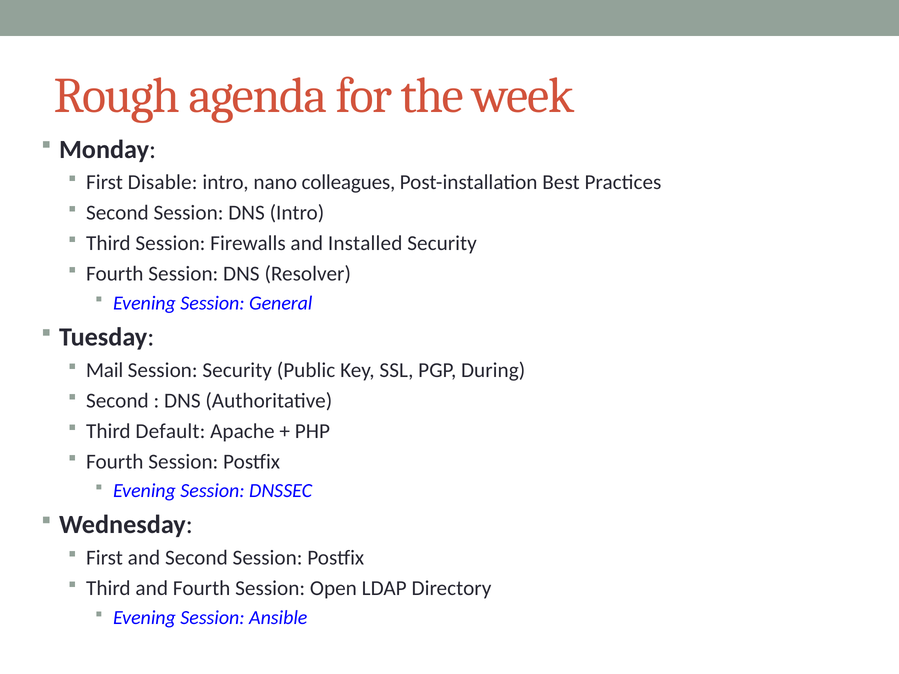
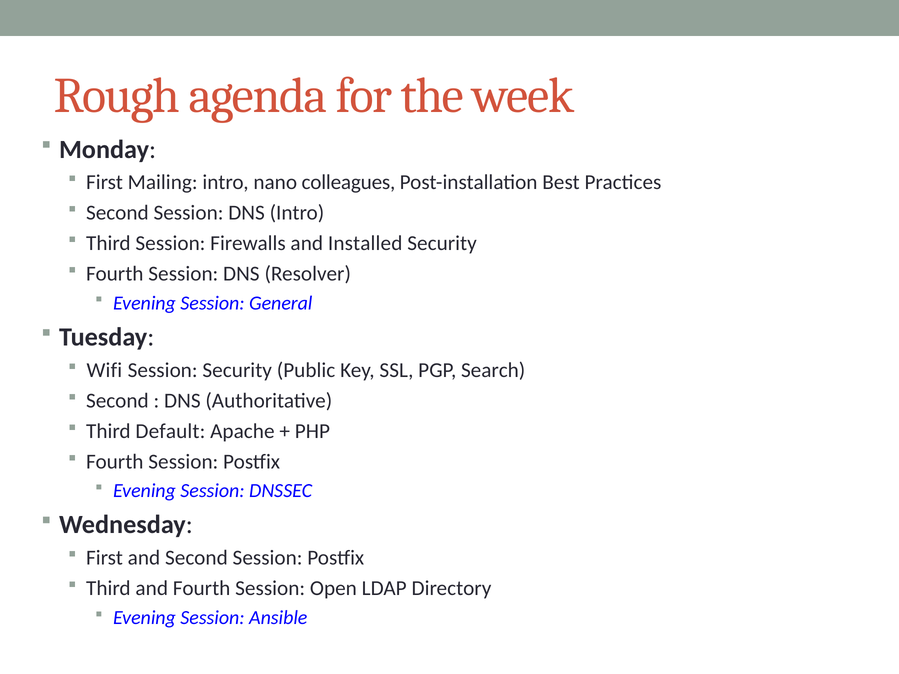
Disable: Disable -> Mailing (163, 183)
Mail: Mail -> Wifi (104, 370)
During: During -> Search (493, 370)
